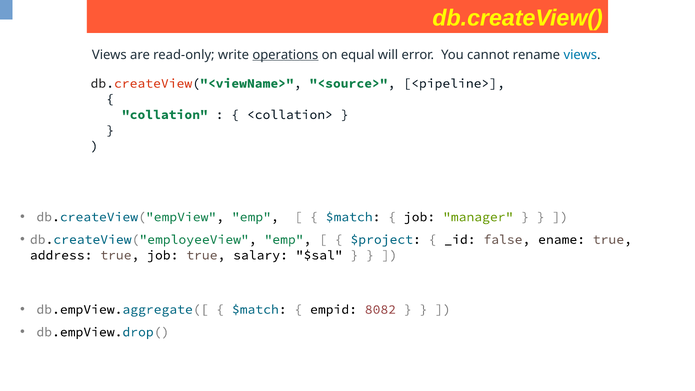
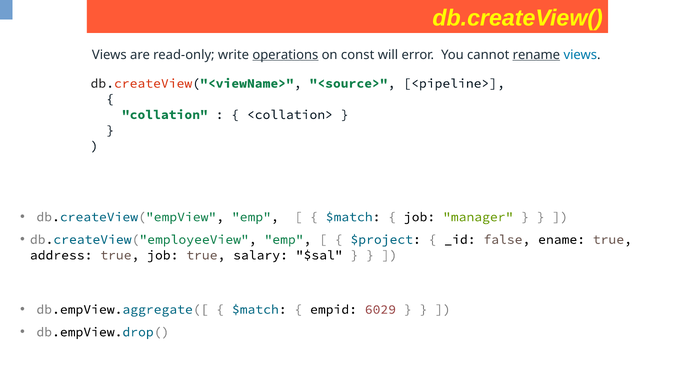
equal: equal -> const (358, 55)
rename underline: none -> present (536, 55)
8082: 8082 -> 6029 (380, 309)
